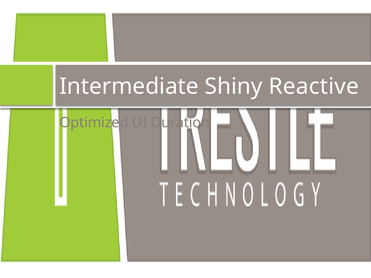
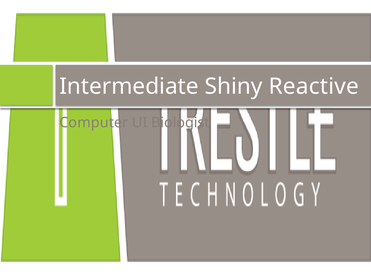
Optimized: Optimized -> Computer (94, 123)
Duration: Duration -> Biologist (180, 123)
